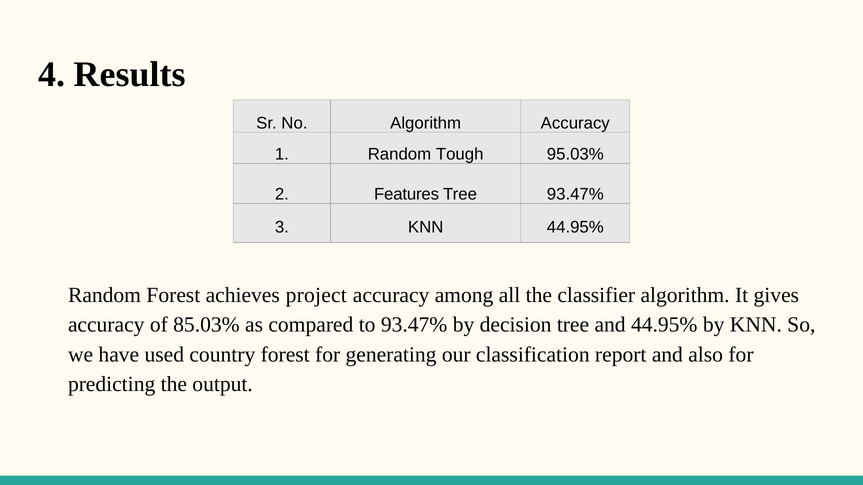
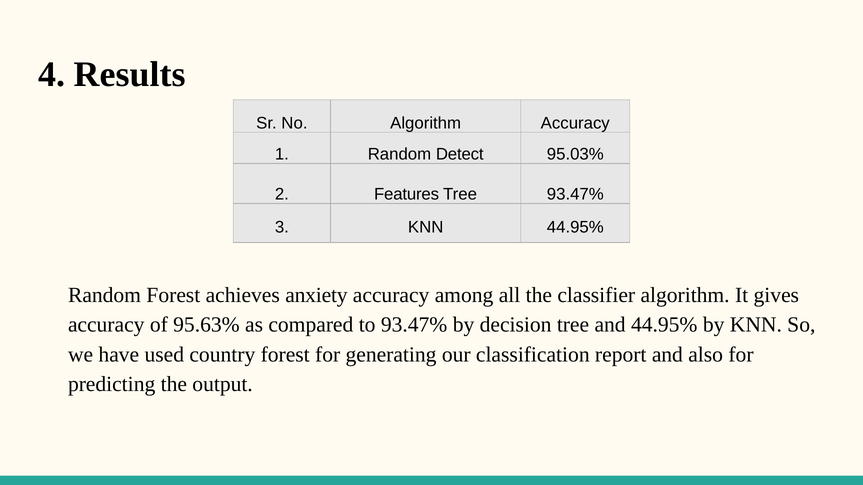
Tough: Tough -> Detect (460, 155)
project: project -> anxiety (316, 295)
85.03%: 85.03% -> 95.63% (206, 325)
